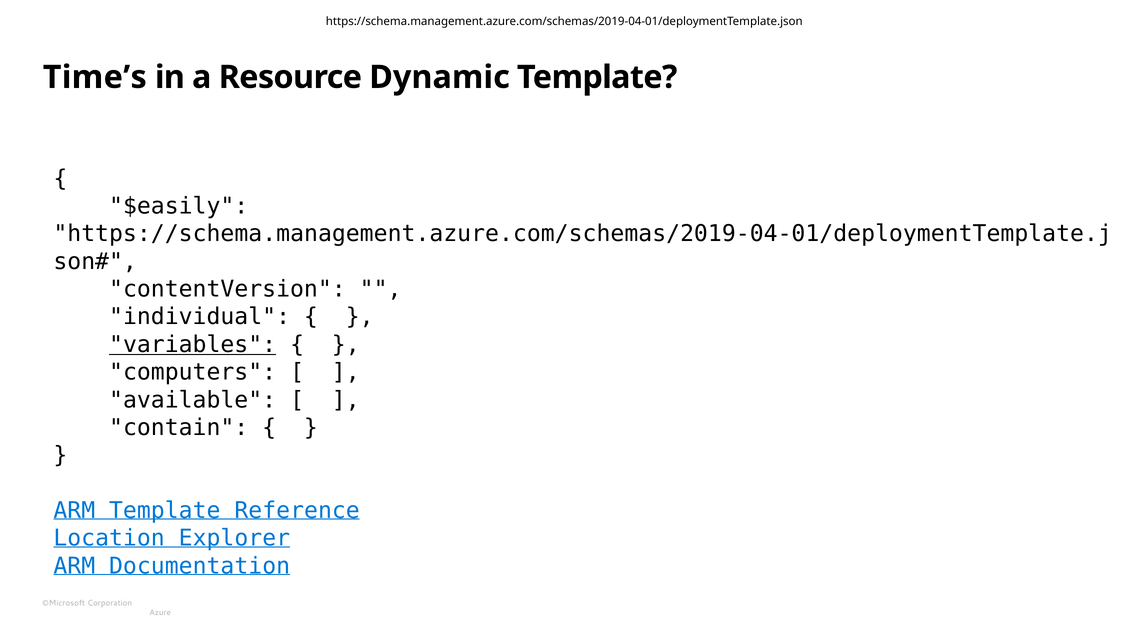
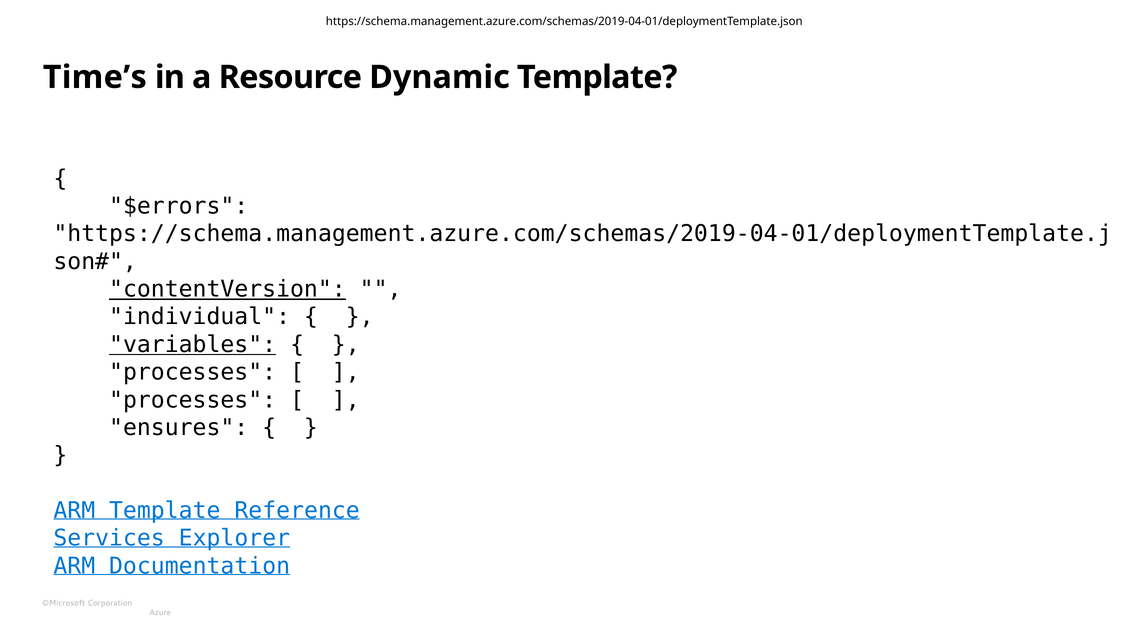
$easily: $easily -> $errors (179, 206)
contentVersion underline: none -> present (227, 289)
computers: computers -> processes (193, 373)
available: available -> processes (193, 400)
contain: contain -> ensures (179, 428)
Location: Location -> Services (109, 539)
